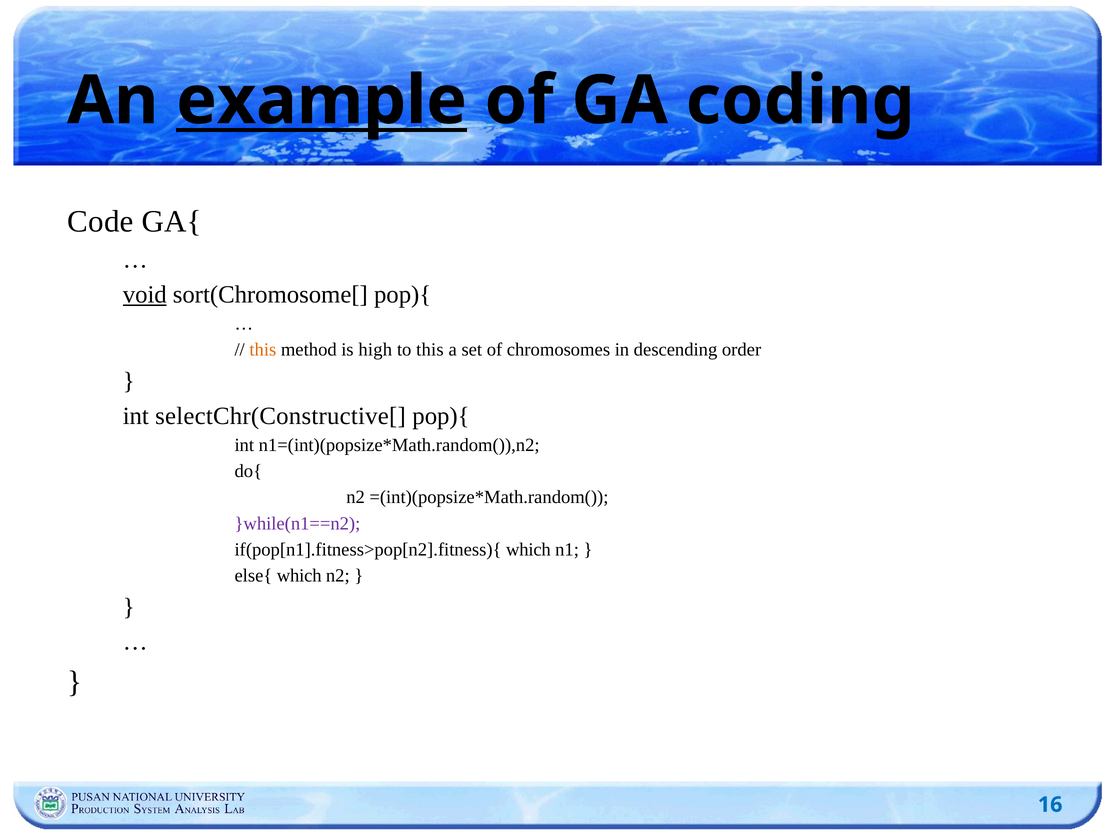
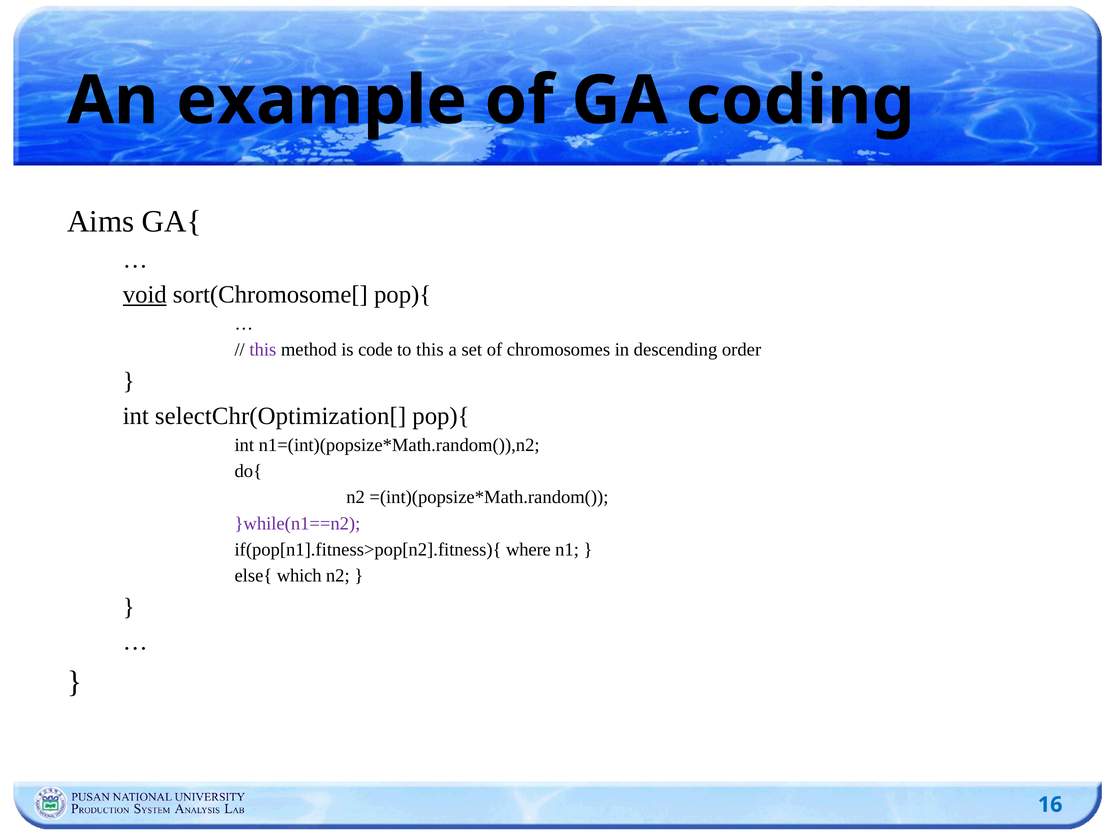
example underline: present -> none (322, 101)
Code: Code -> Aims (101, 222)
this colour: orange -> purple (263, 350)
high: high -> code (375, 350)
selectChr(Constructive[: selectChr(Constructive[ -> selectChr(Optimization[ (281, 416)
if(pop[n1].fitness>pop[n2].fitness){ which: which -> where (528, 550)
